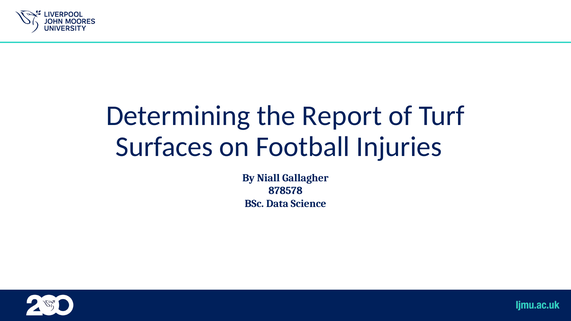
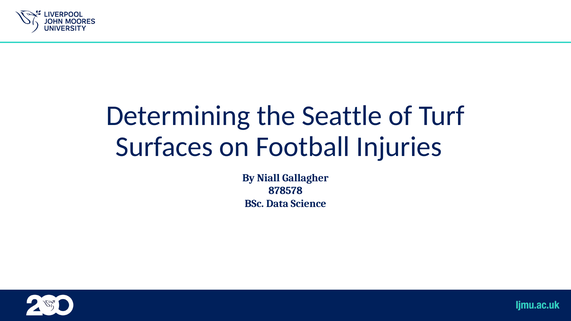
Report: Report -> Seattle (342, 116)
